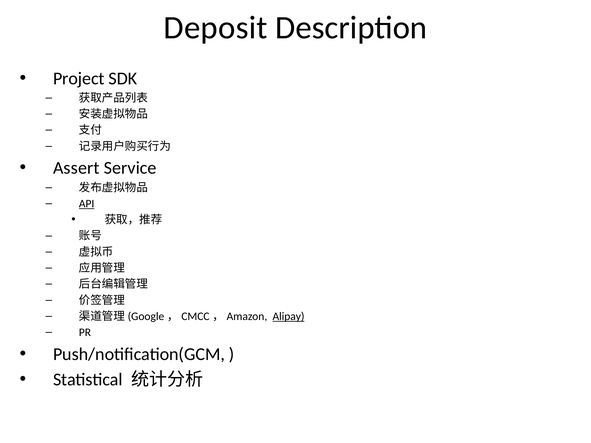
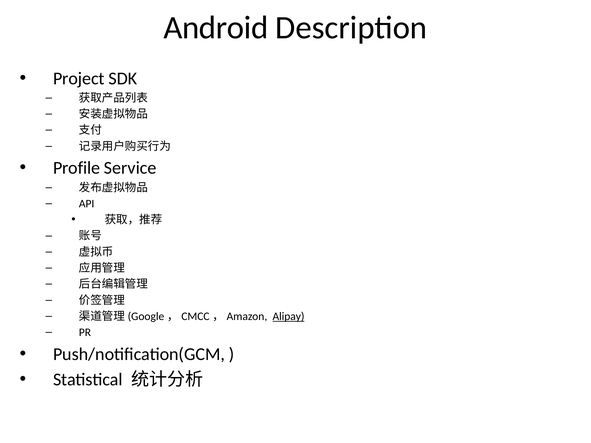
Deposit: Deposit -> Android (216, 28)
Assert: Assert -> Profile (76, 168)
API underline: present -> none (87, 204)
